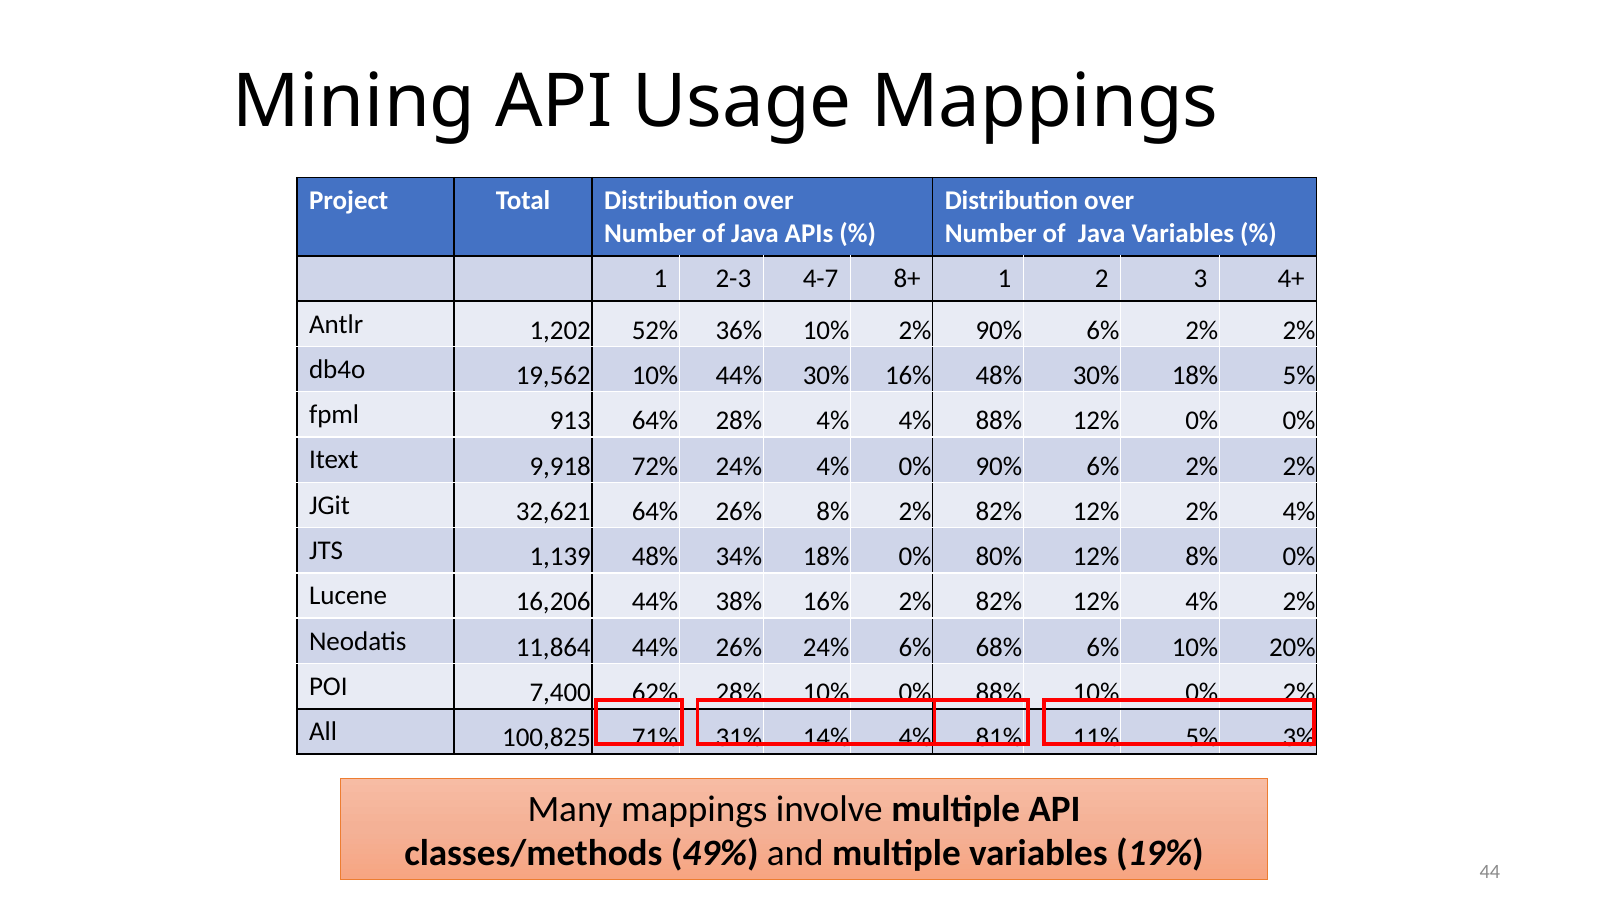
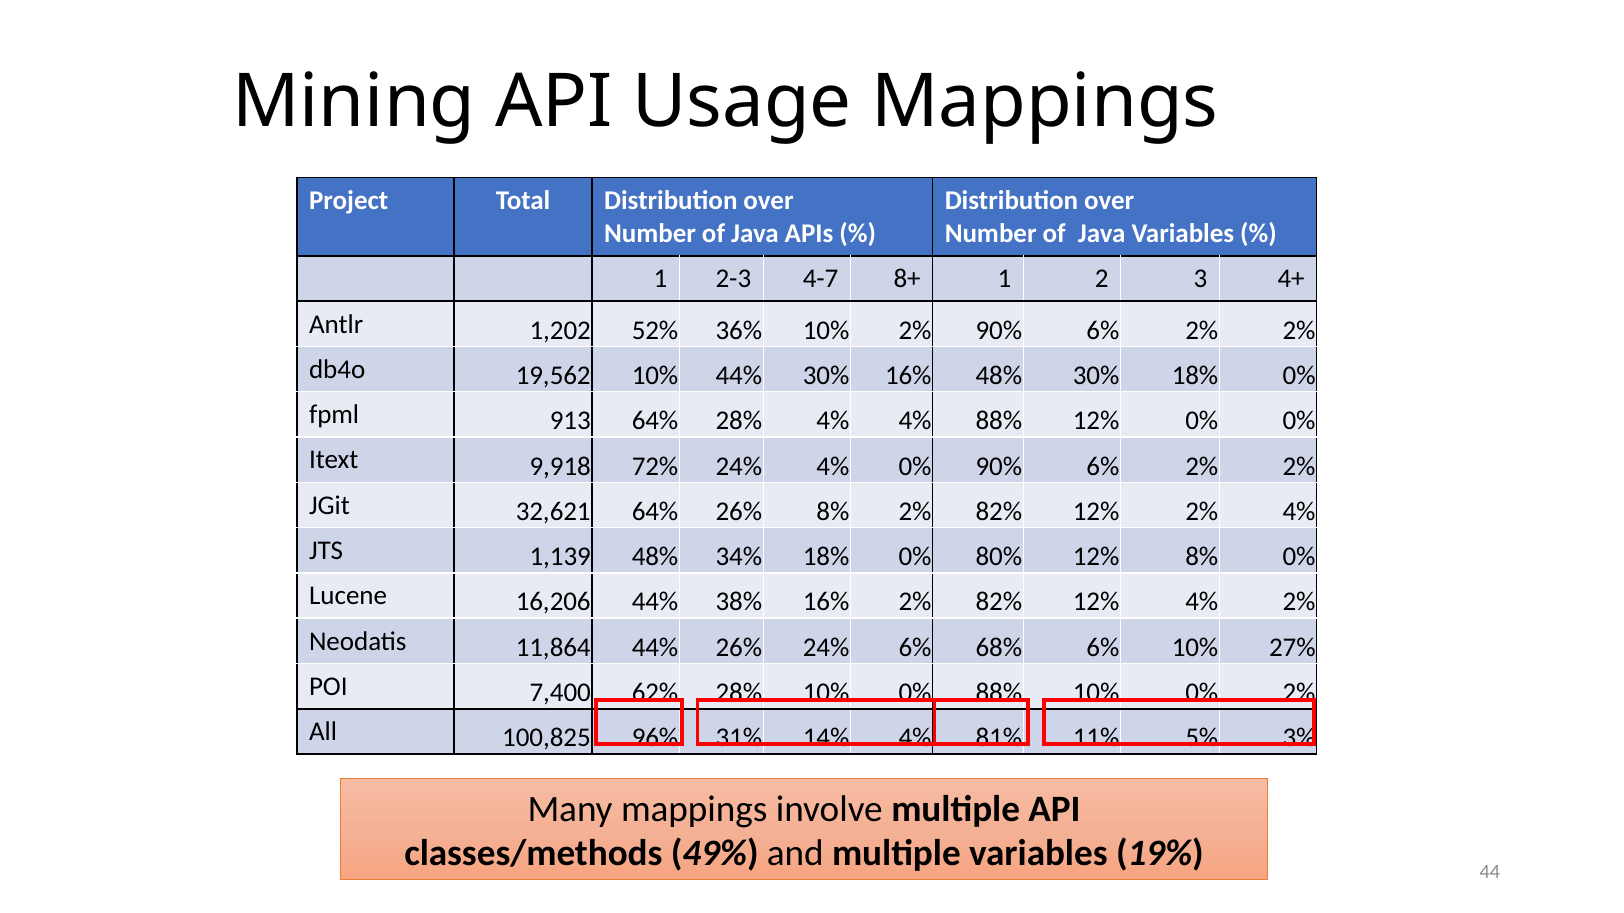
30% 18% 5%: 5% -> 0% (1299, 376)
20%: 20% -> 27% (1292, 648)
71%: 71% -> 96% (655, 738)
